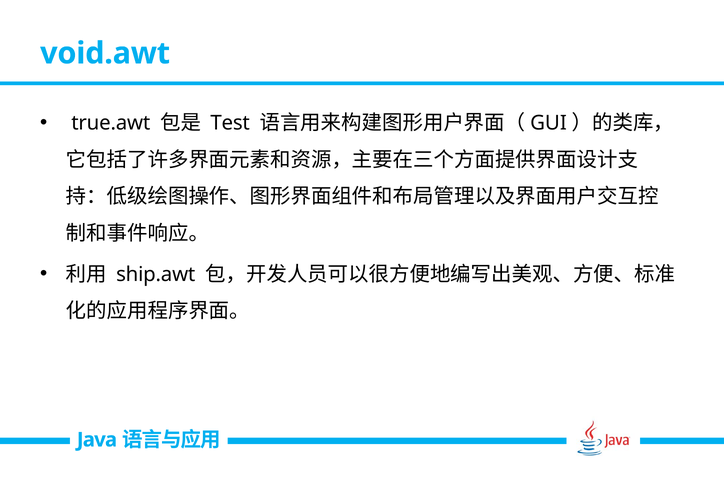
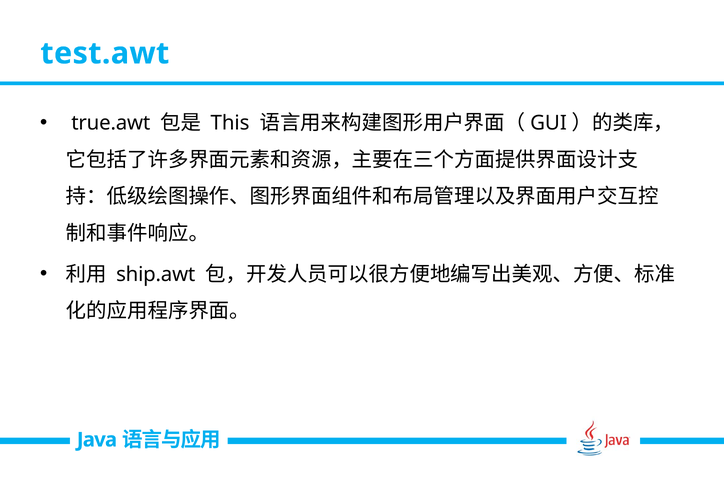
void.awt: void.awt -> test.awt (105, 53)
Test: Test -> This (230, 123)
